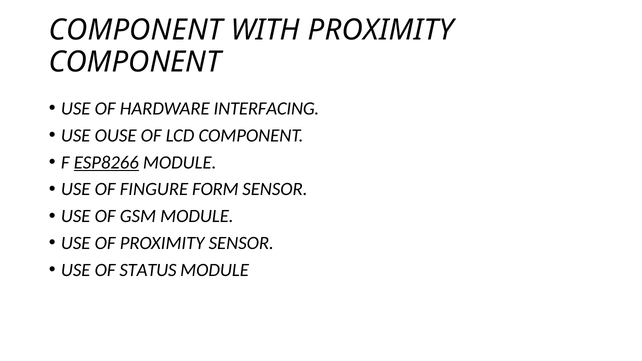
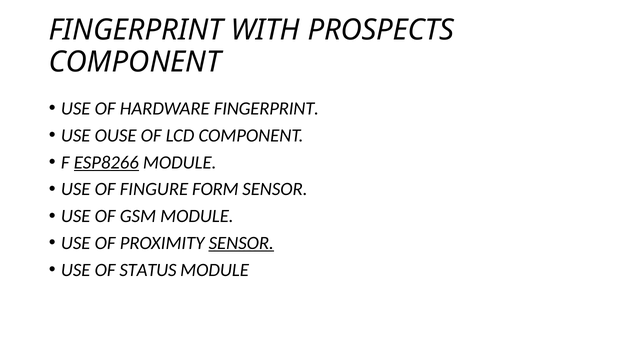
COMPONENT: COMPONENT -> FINGERPRINT (136, 30)
WITH PROXIMITY: PROXIMITY -> PROSPECTS (381, 30)
HARDWARE INTERFACING: INTERFACING -> FINGERPRINT (266, 109)
SENSOR underline: none -> present (241, 243)
